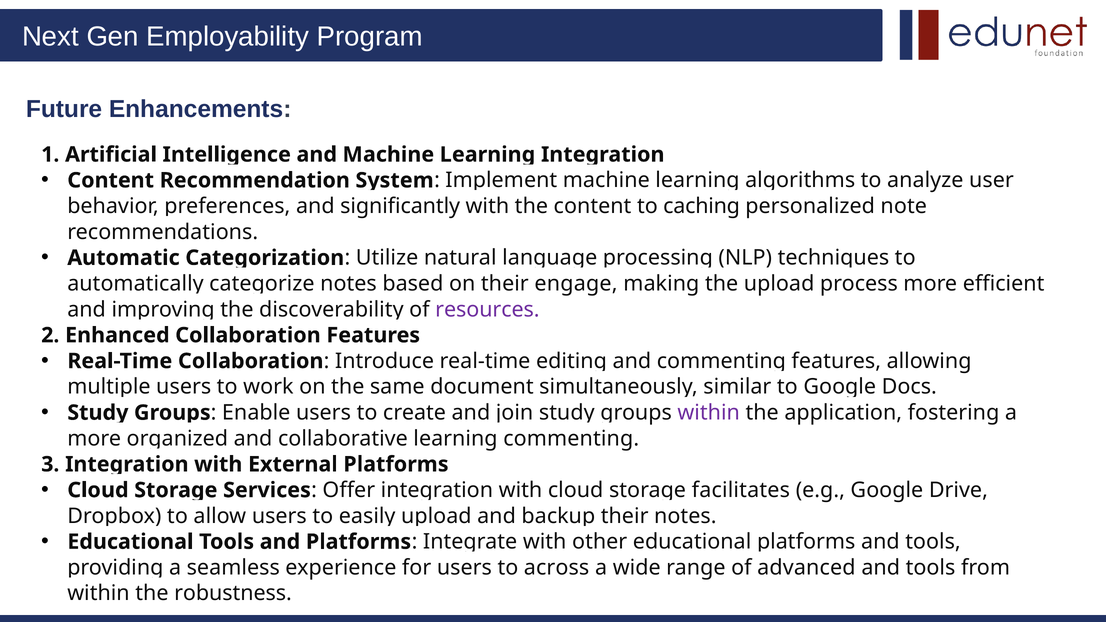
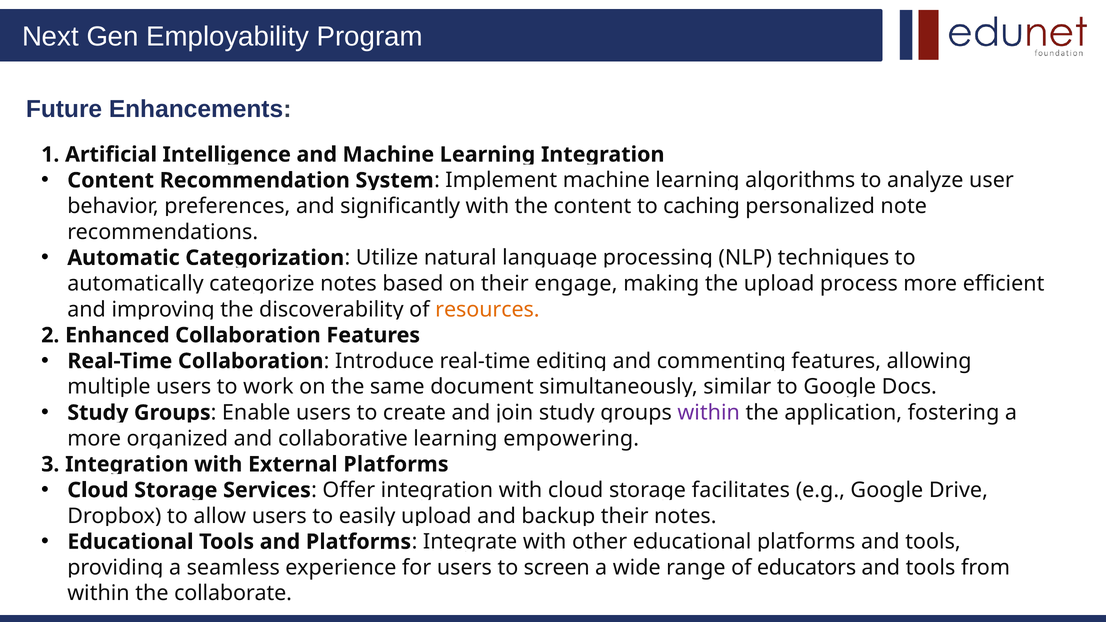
resources colour: purple -> orange (487, 310)
commenting: commenting -> empowering (571, 439)
across: across -> screen (557, 568)
advanced: advanced -> educators (807, 568)
robustness: robustness -> collaborate (233, 594)
